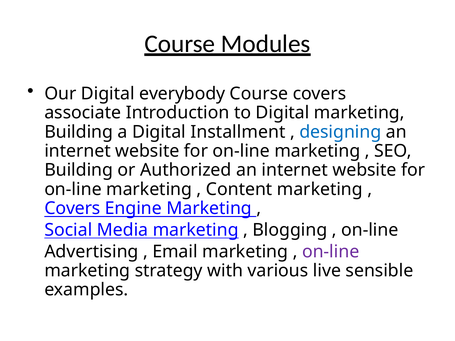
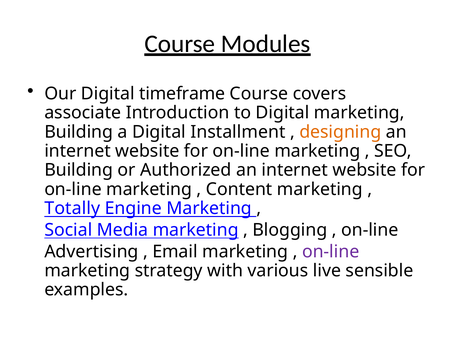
everybody: everybody -> timeframe (182, 94)
designing colour: blue -> orange (340, 132)
Covers: Covers -> Totally (72, 208)
